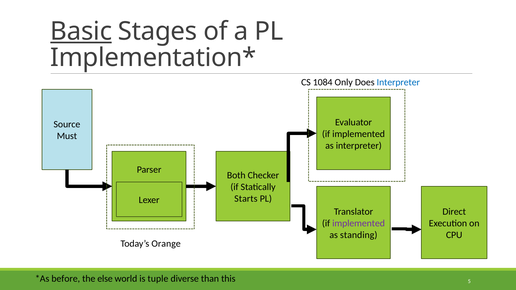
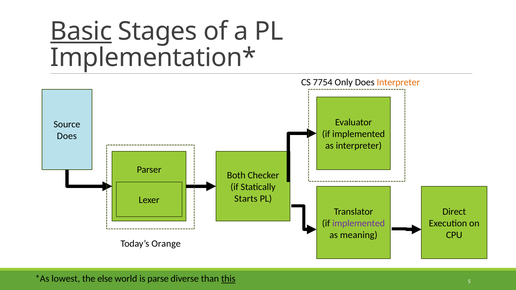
1084: 1084 -> 7754 (323, 82)
Interpreter colour: blue -> orange (398, 82)
Must: Must -> Does (67, 136)
standing: standing -> meaning (359, 235)
before: before -> lowest (66, 279)
tuple: tuple -> parse (158, 279)
this underline: none -> present (228, 279)
